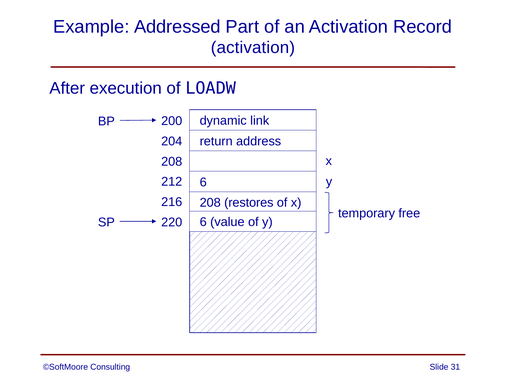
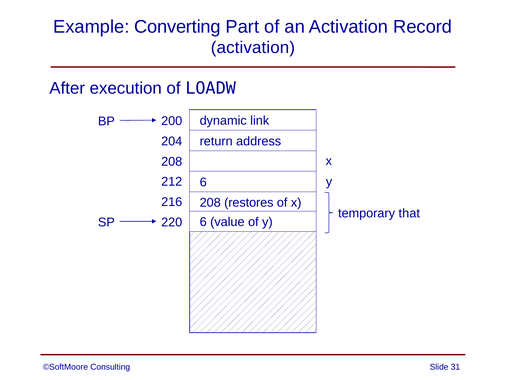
Addressed: Addressed -> Converting (177, 27)
free: free -> that (409, 213)
